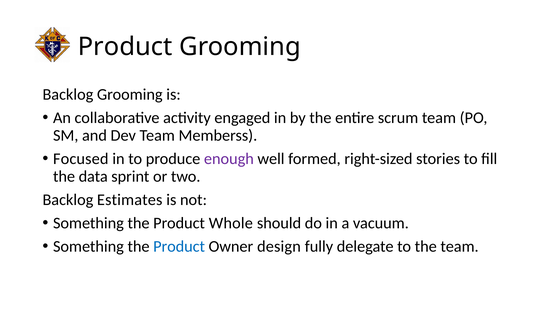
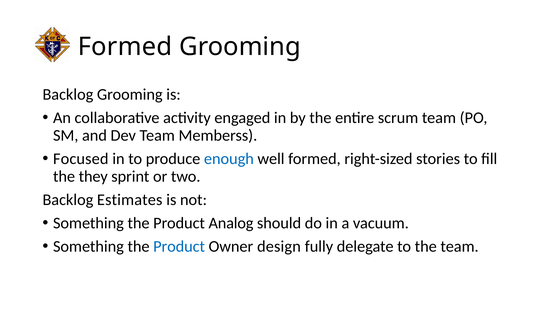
Product: Product -> Formed (125, 47)
enough colour: purple -> blue (229, 159)
data: data -> they (93, 176)
Whole: Whole -> Analog (231, 223)
